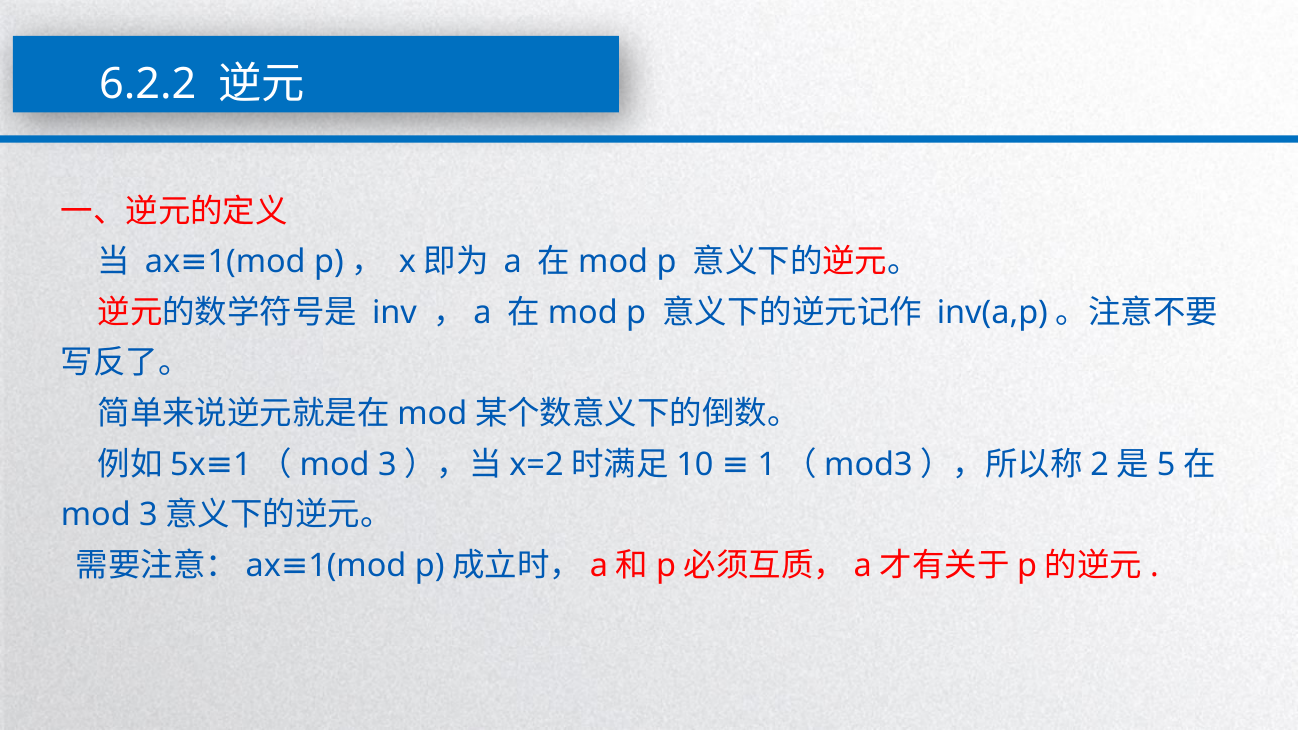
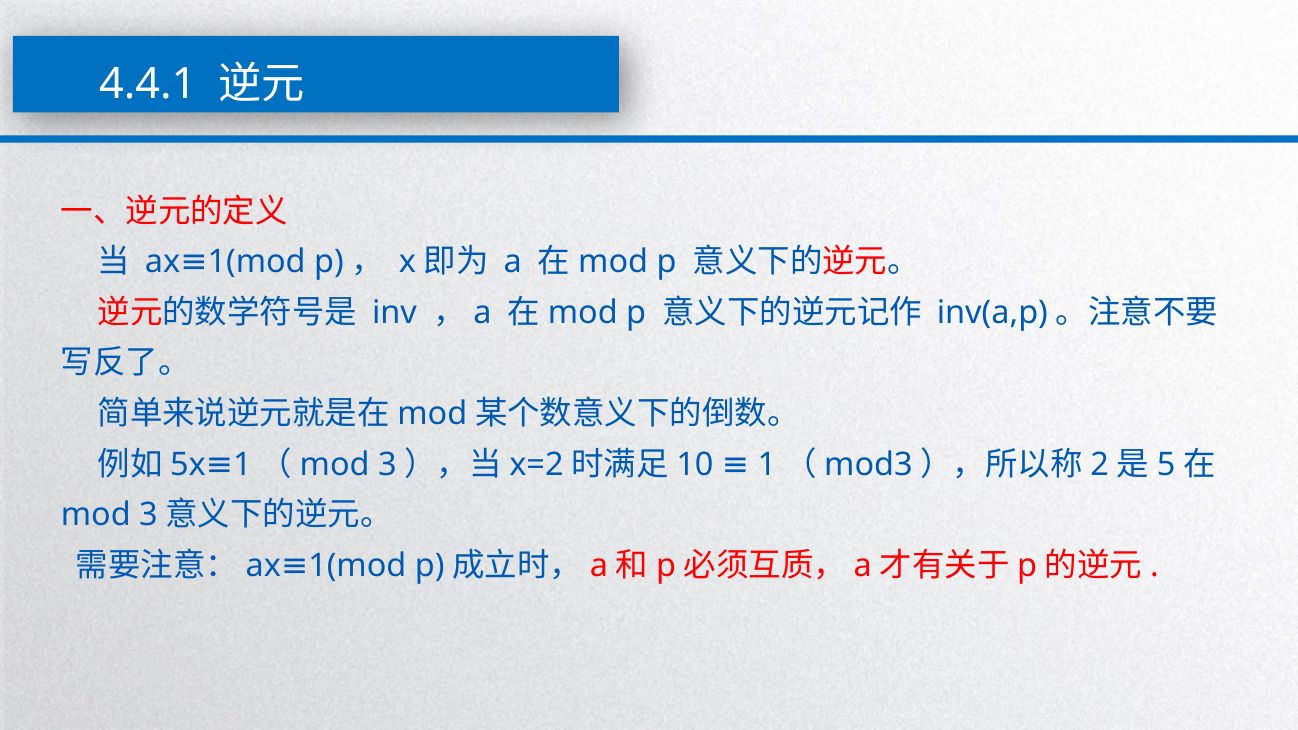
6.2.2: 6.2.2 -> 4.4.1 (148, 85)
